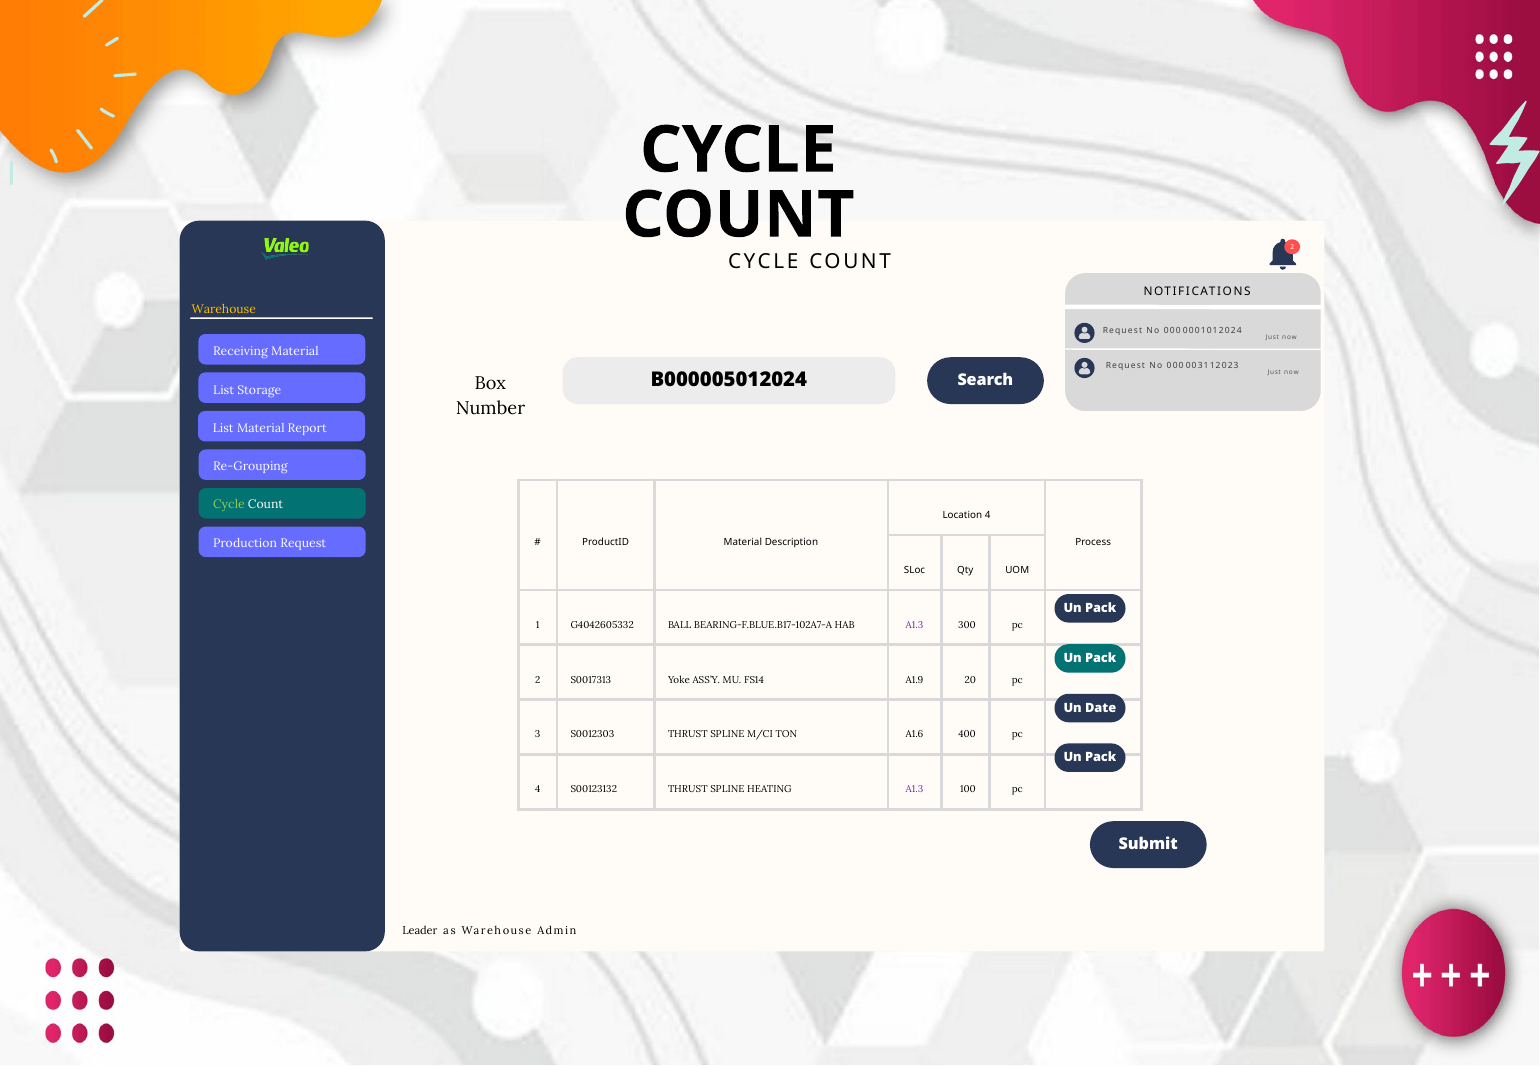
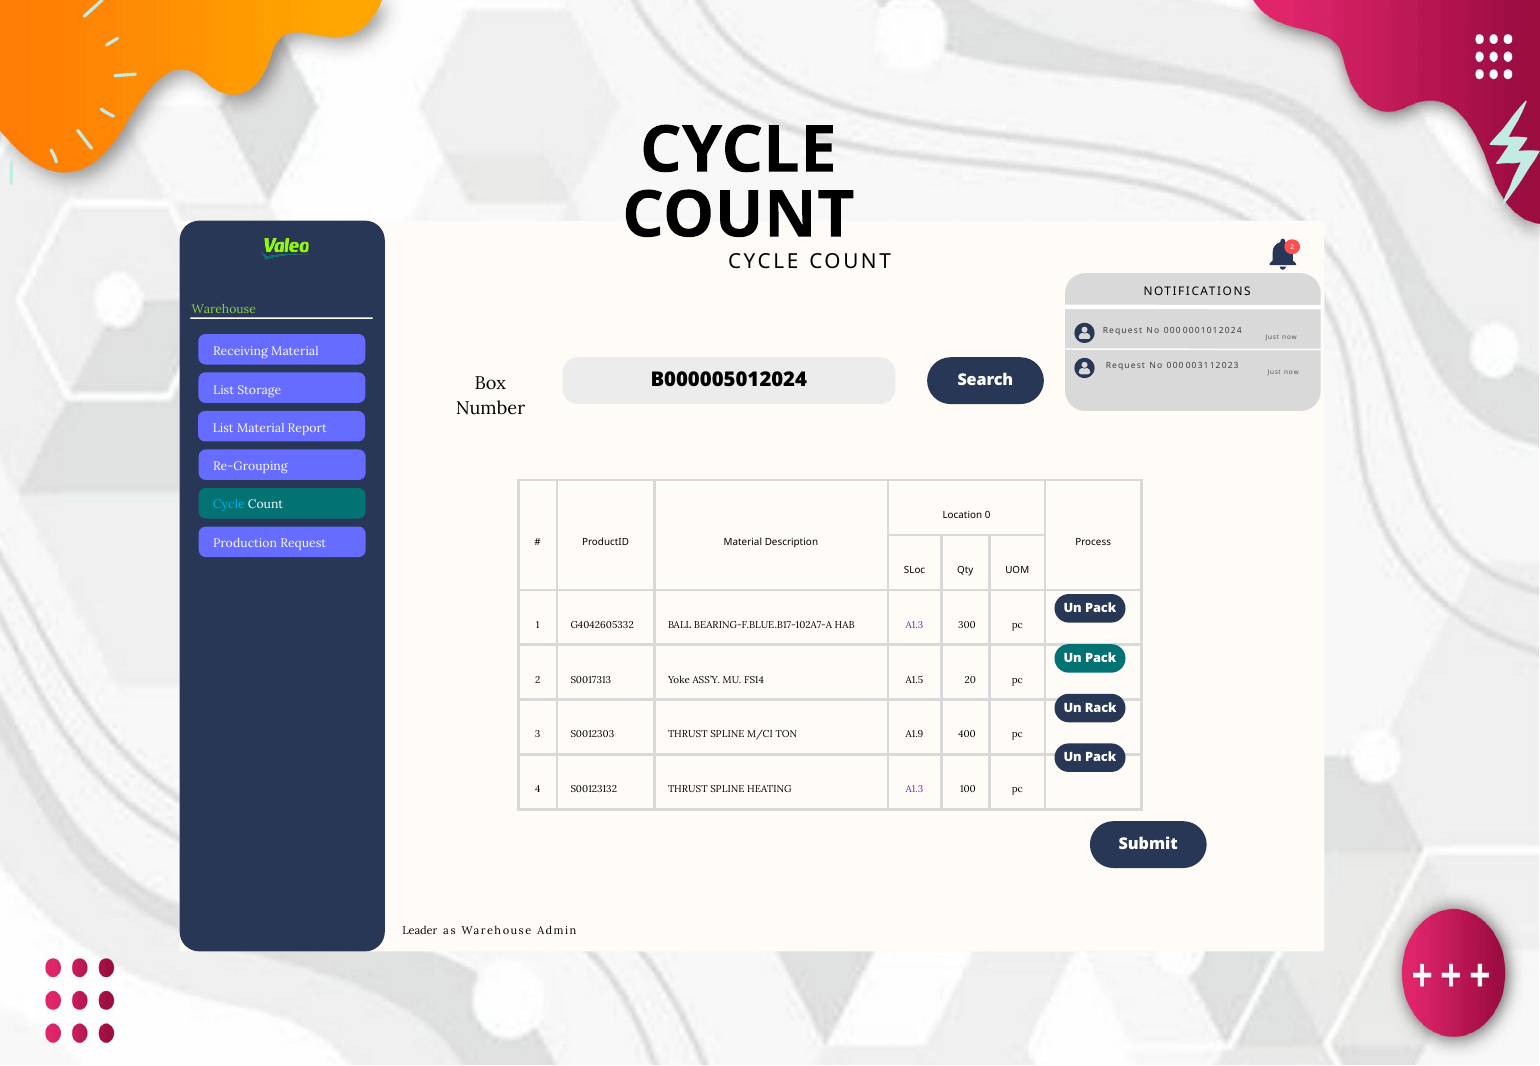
Warehouse colour: yellow -> light green (224, 310)
Cycle colour: light green -> light blue (229, 505)
Location 4: 4 -> 0 (988, 515)
A1.9: A1.9 -> A1.5 (914, 680)
Date: Date -> Rack (1101, 708)
A1.6: A1.6 -> A1.9 (915, 735)
